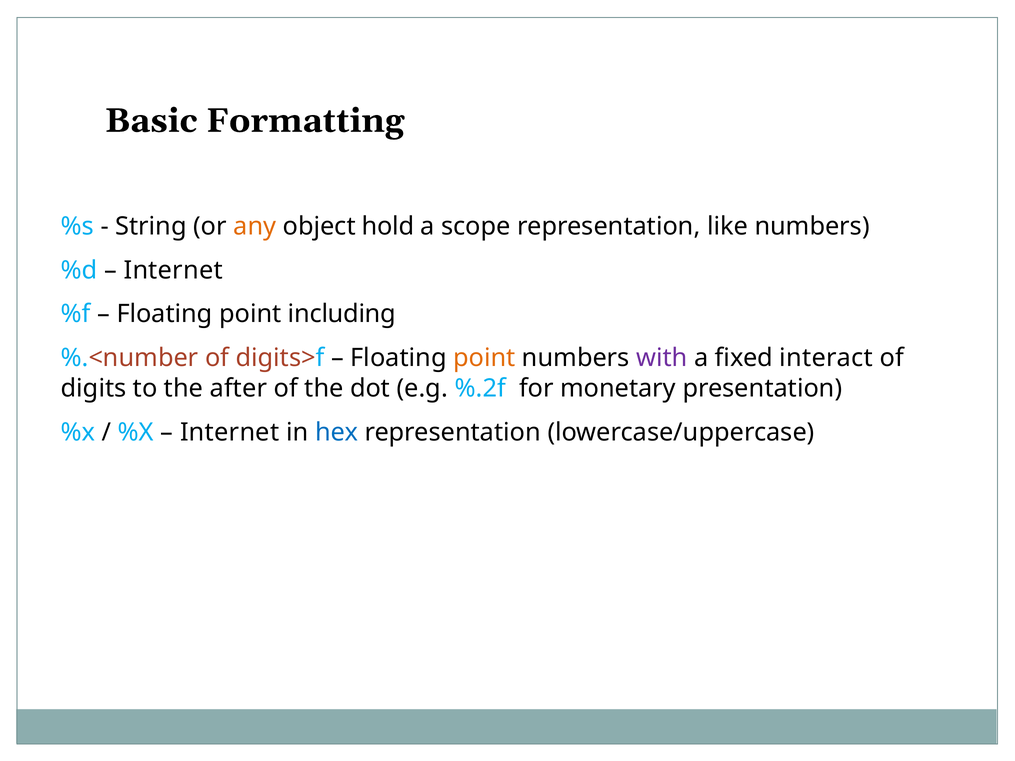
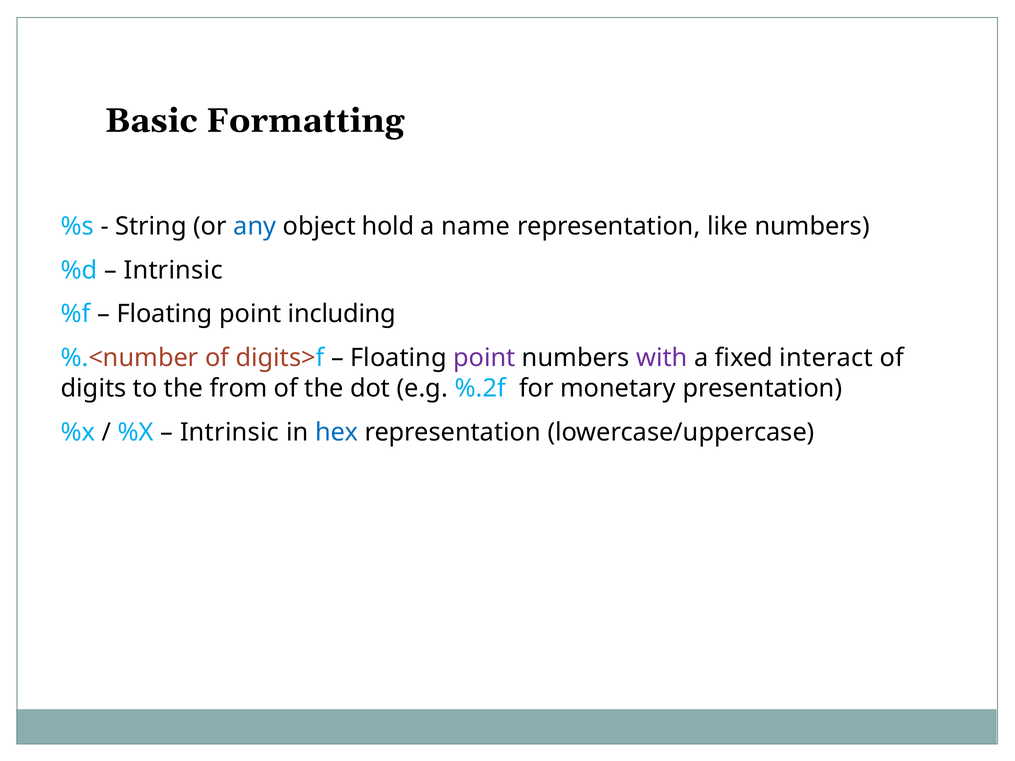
any colour: orange -> blue (255, 226)
scope: scope -> name (476, 226)
Internet: Internet -> Intrinsic (173, 270)
point colour: orange -> purple (484, 358)
after: after -> from (239, 389)
Internet: Internet -> Intrinsic (230, 433)
